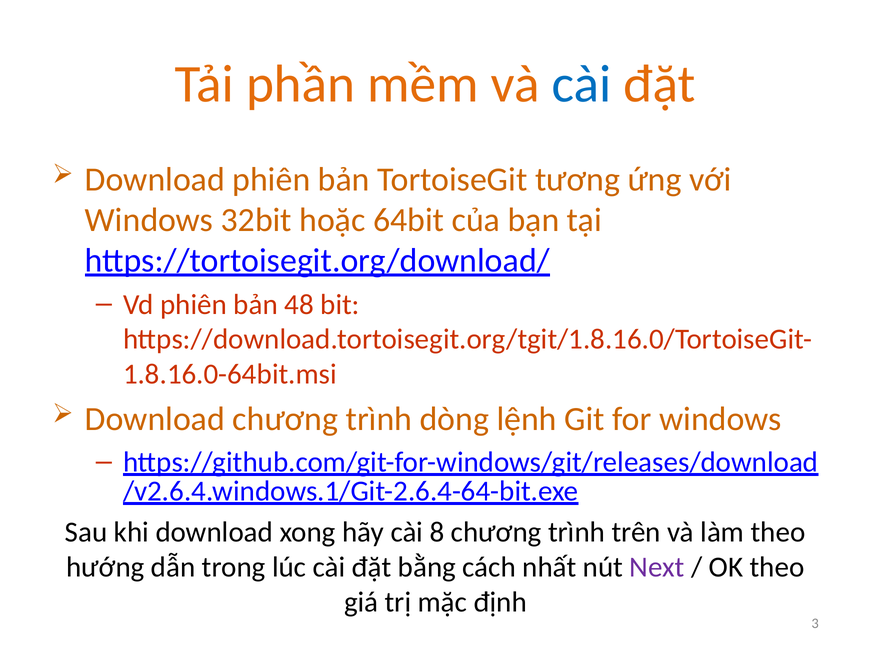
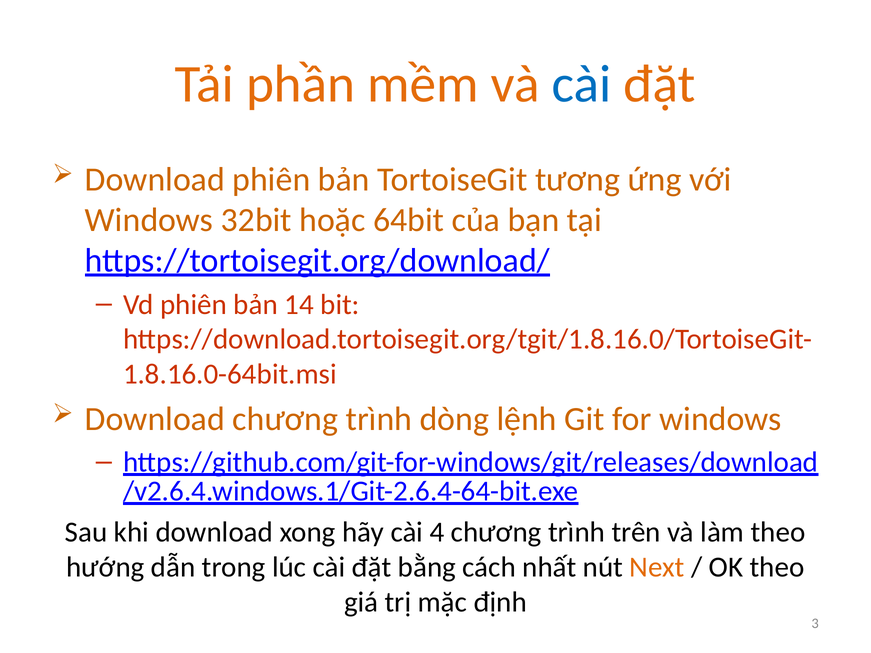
48: 48 -> 14 (299, 305)
8: 8 -> 4 (437, 532)
Next colour: purple -> orange (657, 567)
